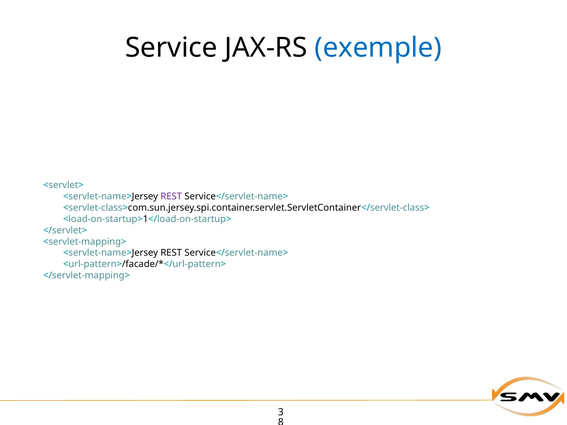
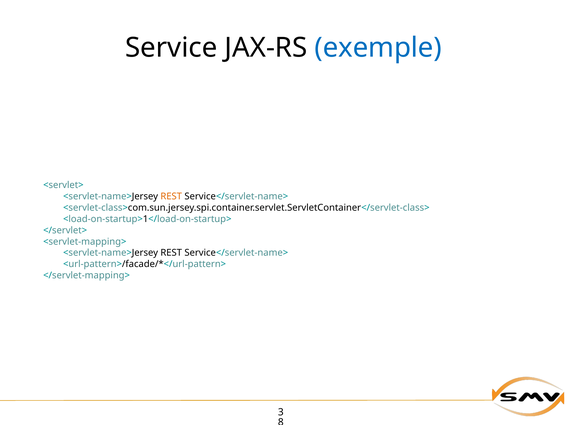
REST colour: purple -> orange (171, 197)
